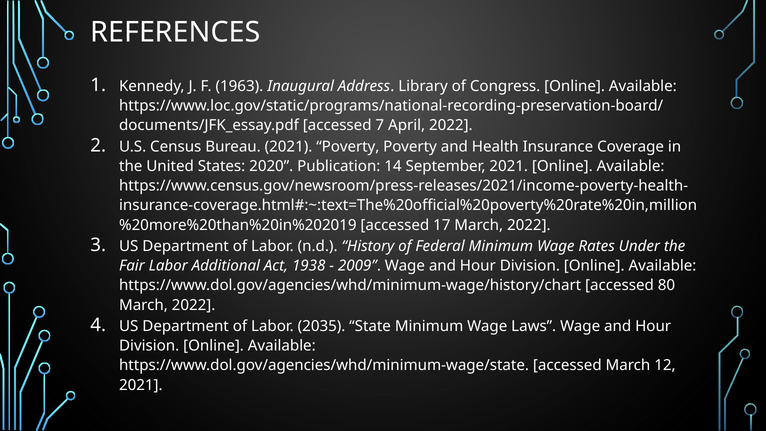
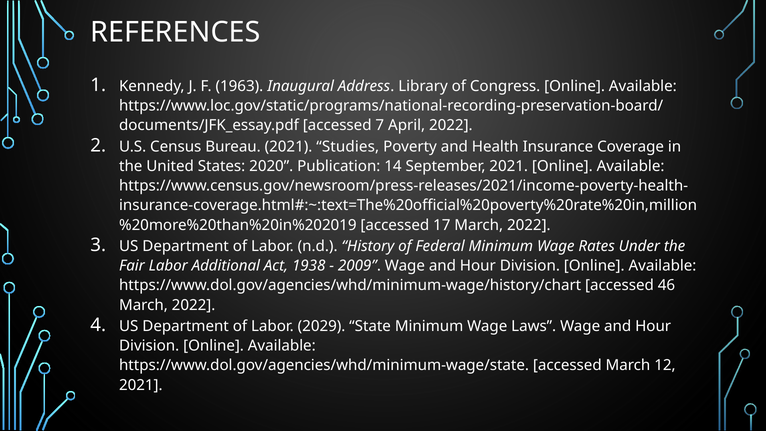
2021 Poverty: Poverty -> Studies (348, 146)
80: 80 -> 46 (666, 285)
2035: 2035 -> 2029 (322, 326)
